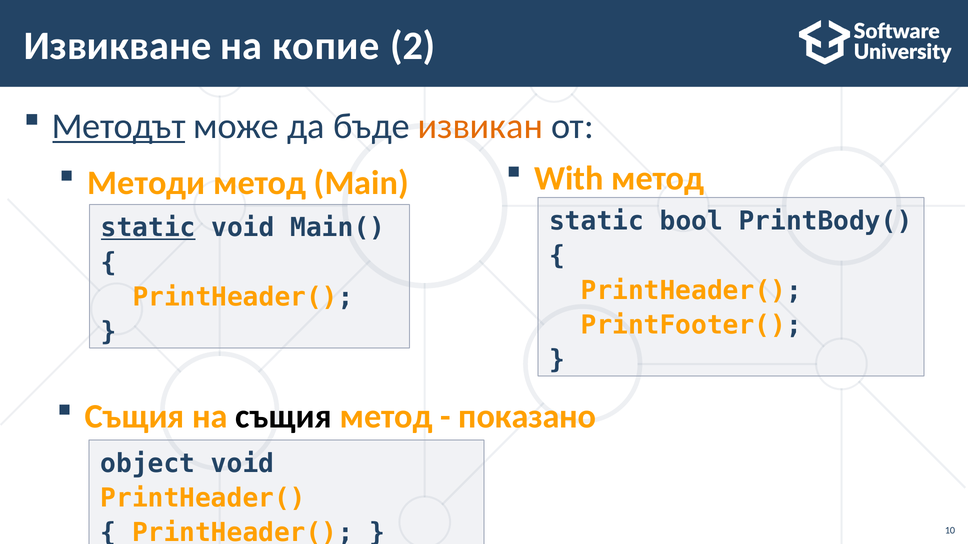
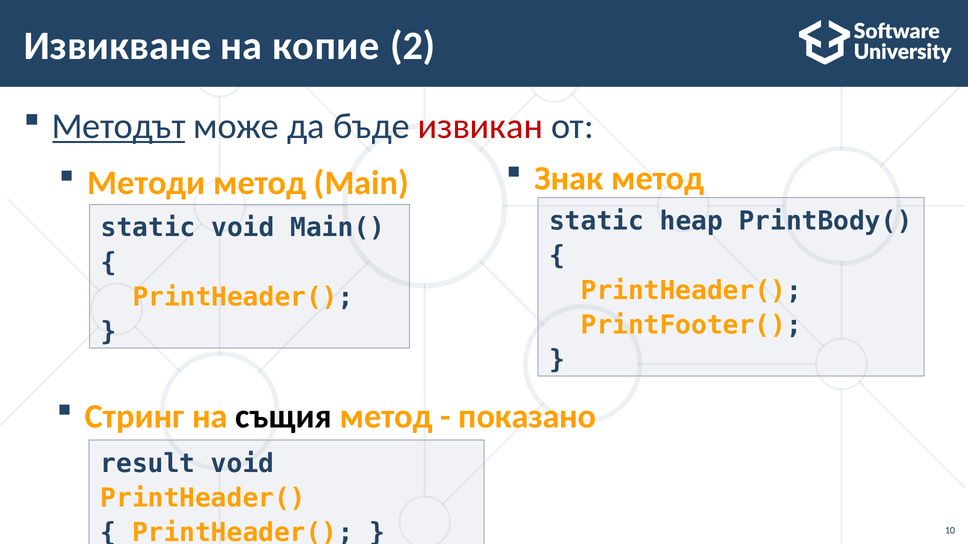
извикан colour: orange -> red (480, 127)
With: With -> Знак (569, 179)
bool: bool -> heap (691, 221)
static underline: present -> none (148, 228)
Същия: Същия -> Стринг (135, 417)
object: object -> result (148, 464)
